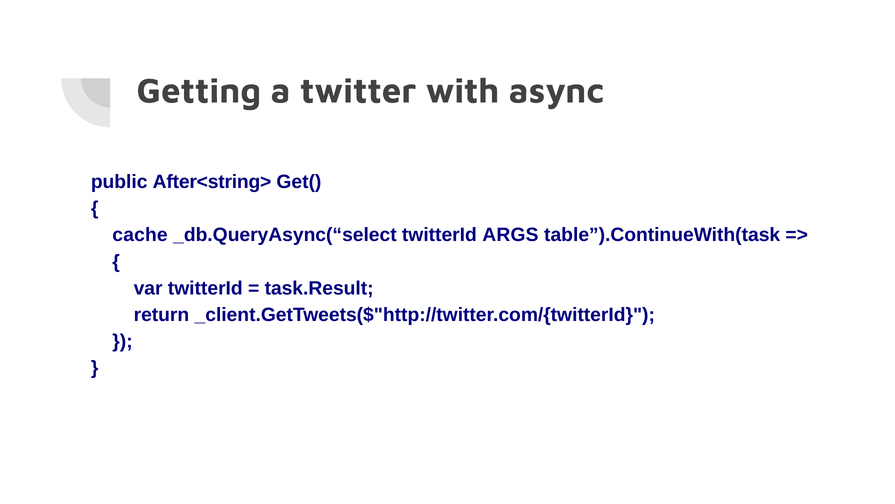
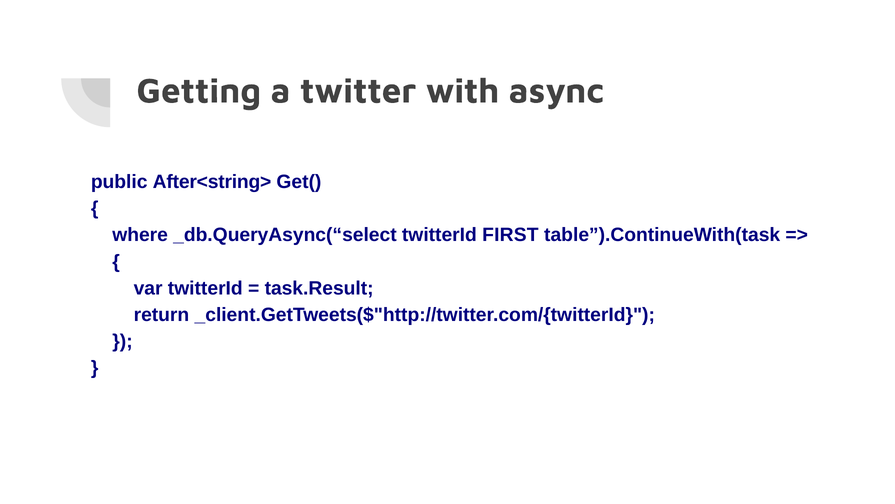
cache: cache -> where (140, 235)
ARGS: ARGS -> FIRST (510, 235)
